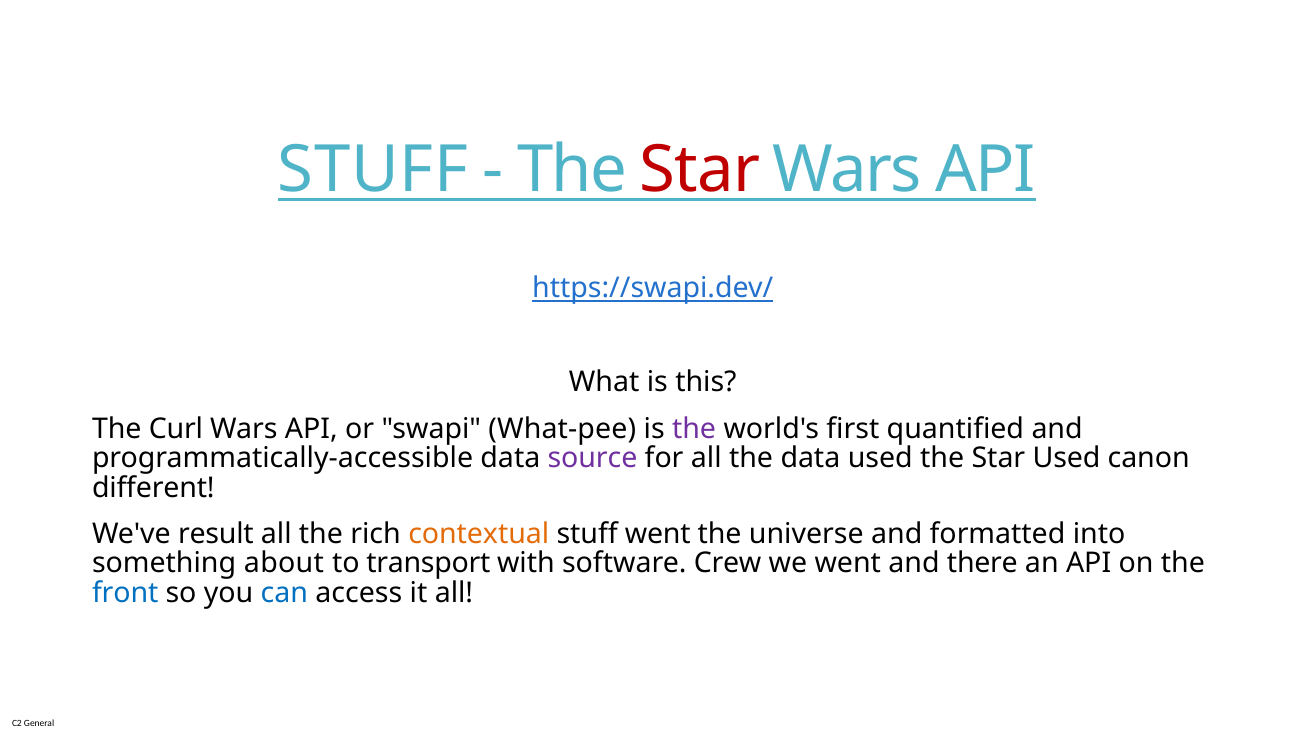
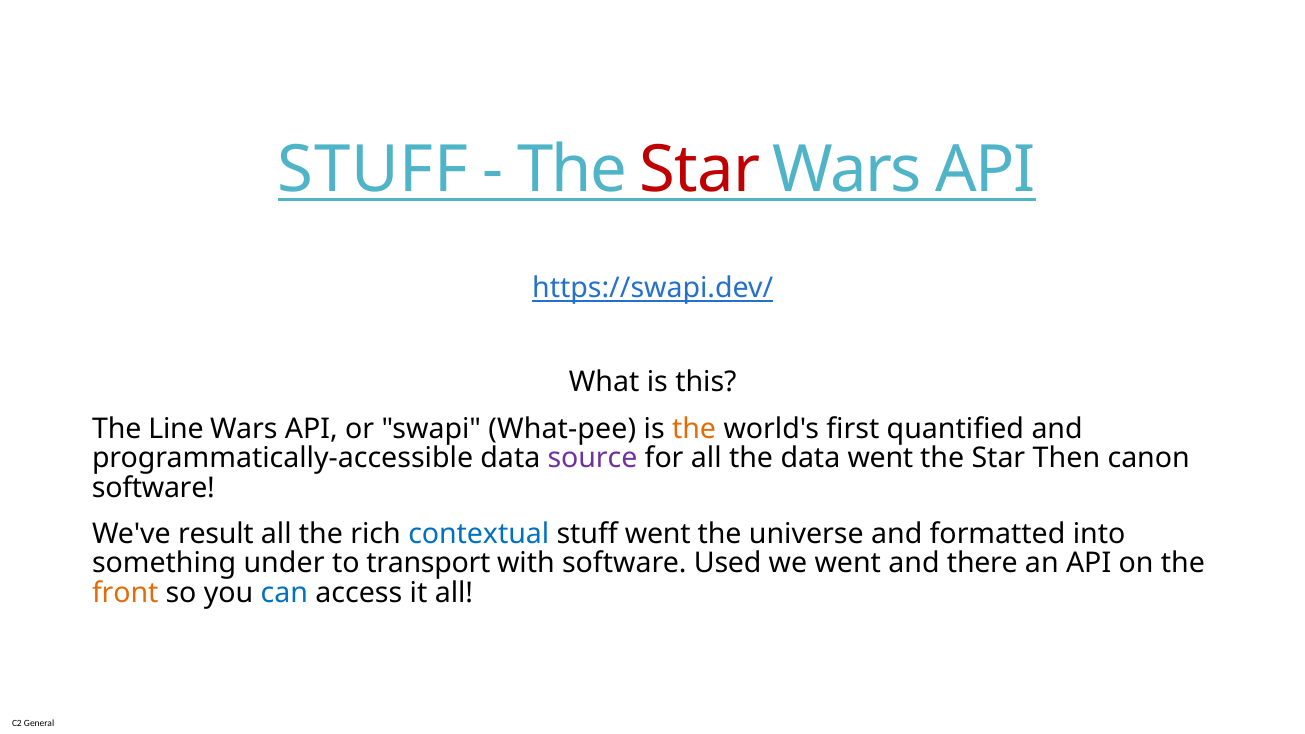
Curl: Curl -> Line (176, 429)
the colour: purple -> orange (694, 429)
data used: used -> went (880, 459)
Star Used: Used -> Then (1066, 459)
different: different -> software (153, 488)
contextual colour: orange -> blue (479, 534)
about: about -> under (284, 564)
Crew: Crew -> Used (728, 564)
front colour: blue -> orange (125, 593)
